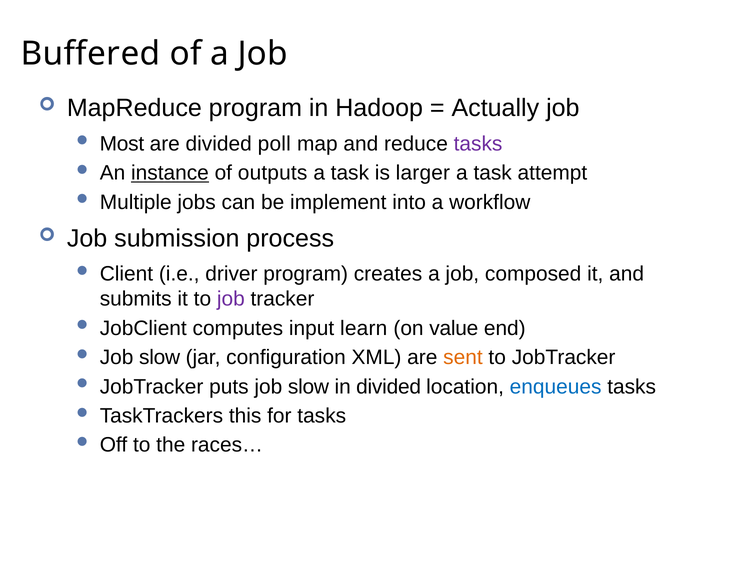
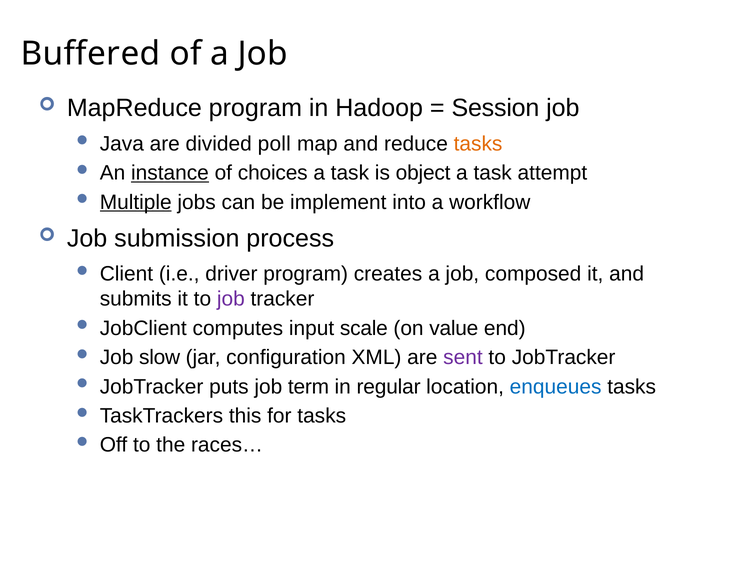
Actually: Actually -> Session (495, 108)
Most: Most -> Java (122, 144)
tasks colour: purple -> orange (478, 144)
outputs: outputs -> choices (273, 173)
larger: larger -> object (423, 173)
Multiple underline: none -> present (136, 202)
learn: learn -> scale (364, 328)
sent colour: orange -> purple (463, 358)
puts job slow: slow -> term (308, 387)
in divided: divided -> regular (389, 387)
